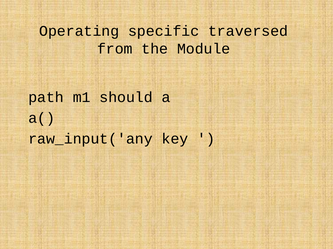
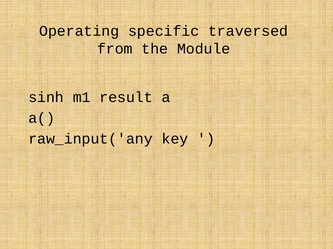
path: path -> sinh (46, 98)
should: should -> result (126, 98)
